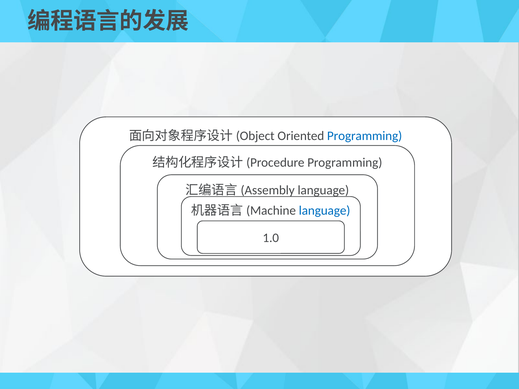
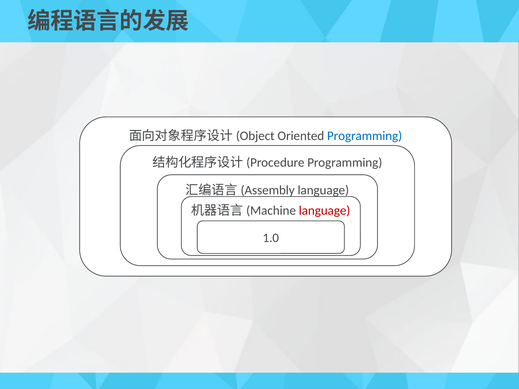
language colour: blue -> red (325, 211)
